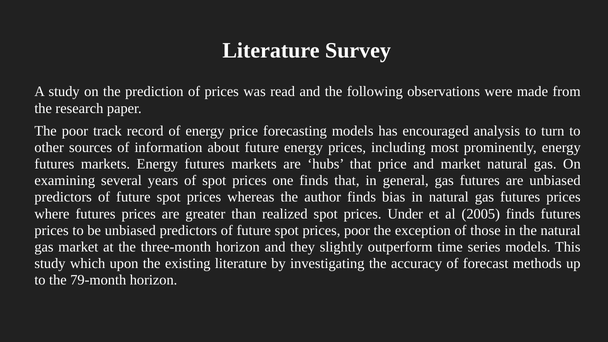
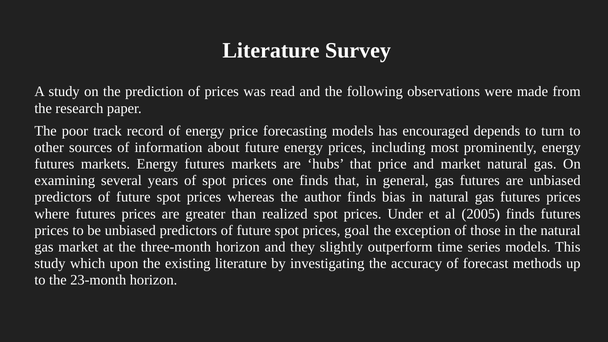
analysis: analysis -> depends (497, 131)
prices poor: poor -> goal (357, 230)
79-month: 79-month -> 23-month (98, 280)
